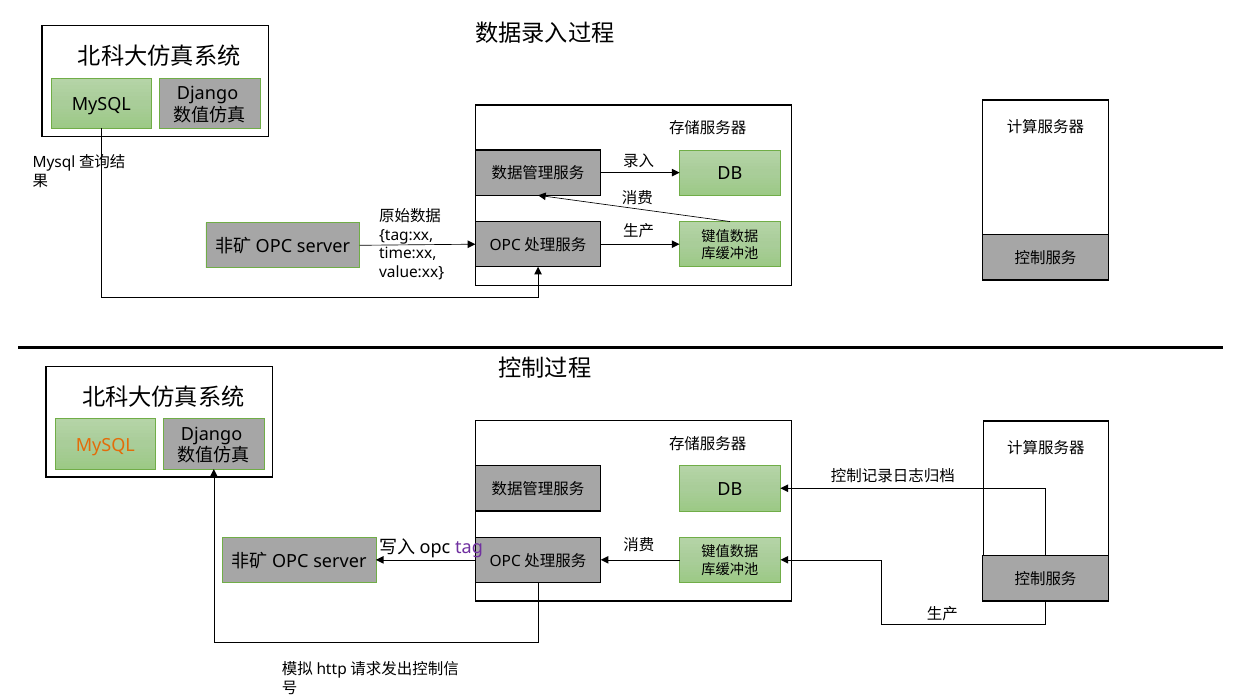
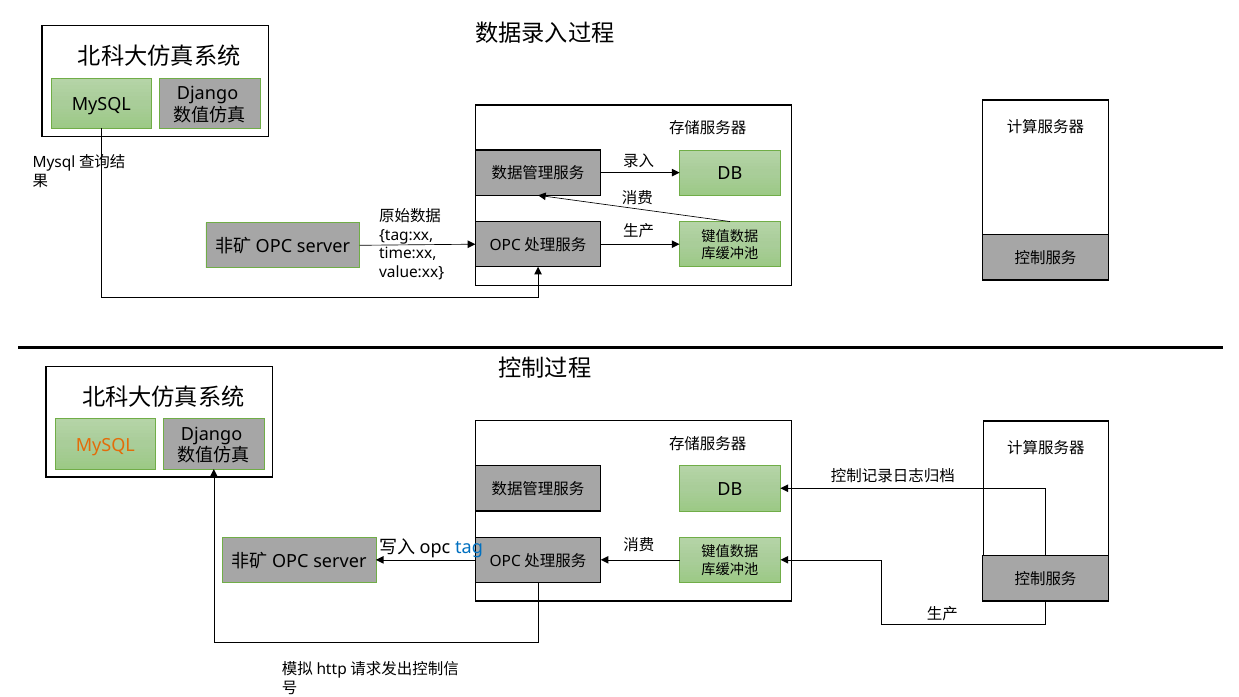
tag colour: purple -> blue (469, 547)
